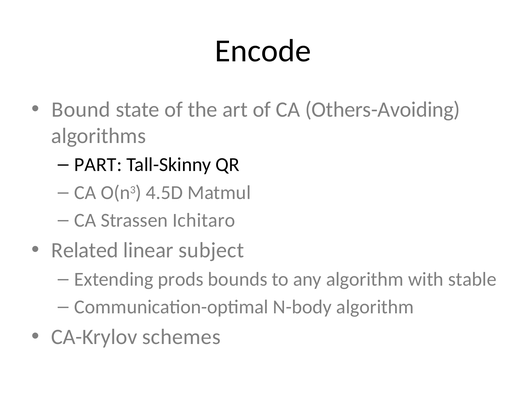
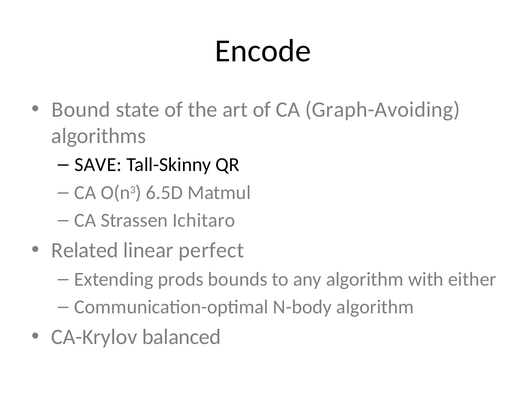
Others-Avoiding: Others-Avoiding -> Graph-Avoiding (383, 109)
PART: PART -> SAVE (98, 165)
4.5D: 4.5D -> 6.5D (165, 192)
subject: subject -> perfect (211, 250)
stable: stable -> either (472, 279)
schemes: schemes -> balanced (182, 337)
